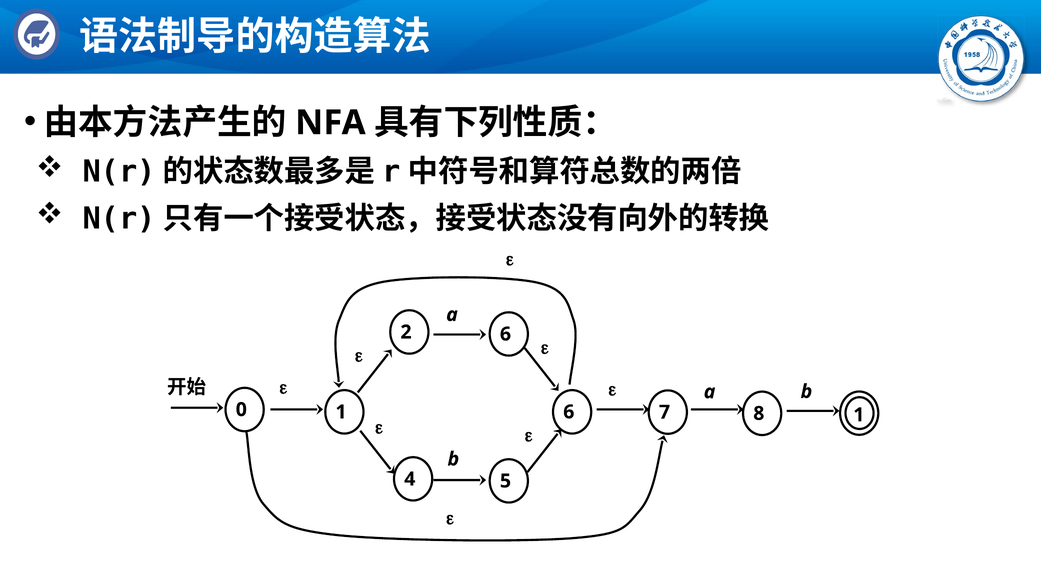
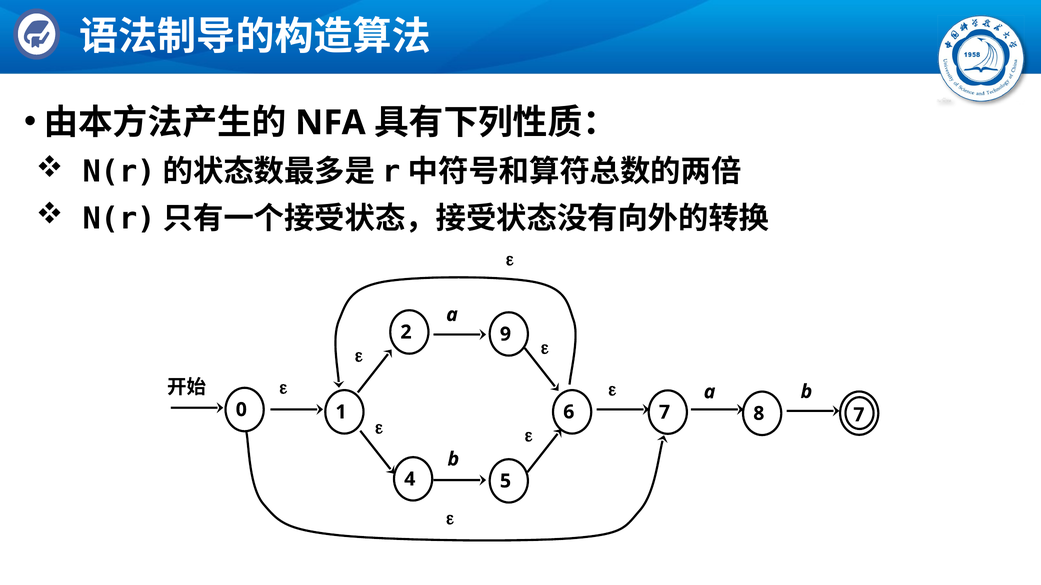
2 6: 6 -> 9 (505, 334)
1 1: 1 -> 7 (859, 415)
